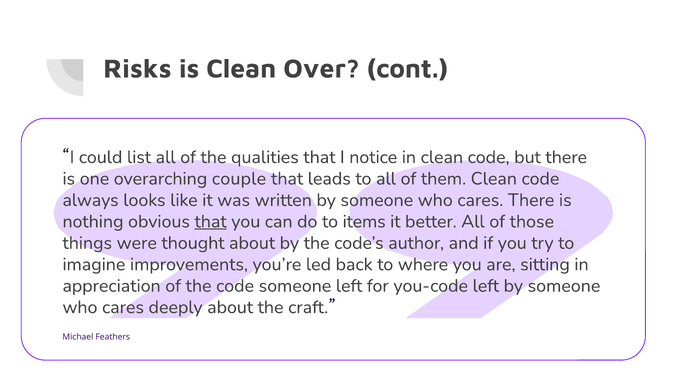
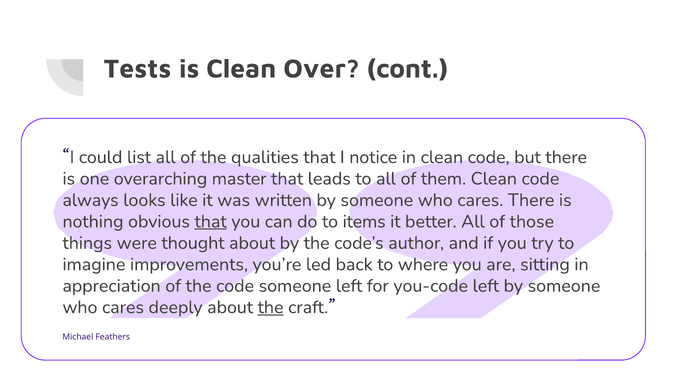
Risks: Risks -> Tests (137, 69)
couple: couple -> master (239, 179)
the underline: none -> present (271, 307)
